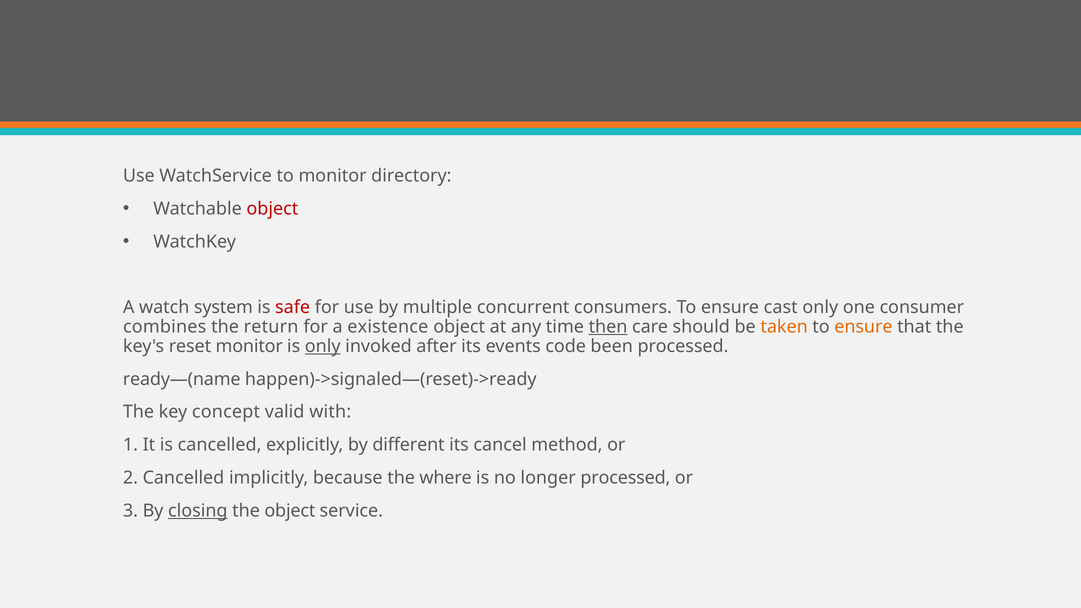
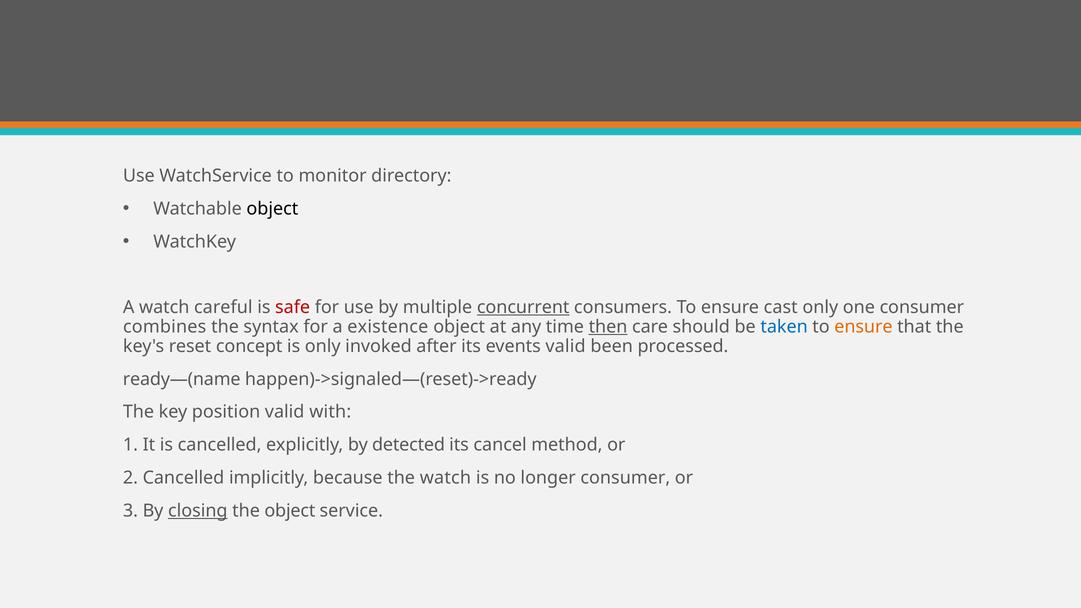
object colour: red -> black (272, 209)
system: system -> careful (223, 307)
concurrent underline: none -> present (523, 307)
return: return -> syntax (271, 327)
taken colour: orange -> blue (784, 327)
reset monitor: monitor -> concept (249, 346)
only underline: present -> none (323, 346)
events code: code -> valid (566, 346)
concept: concept -> position (226, 412)
different: different -> detected (409, 445)
the where: where -> watch (445, 478)
longer processed: processed -> consumer (625, 478)
